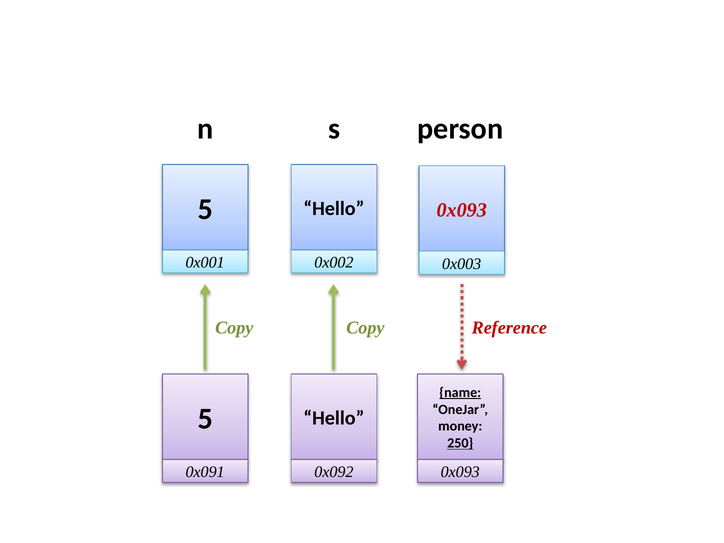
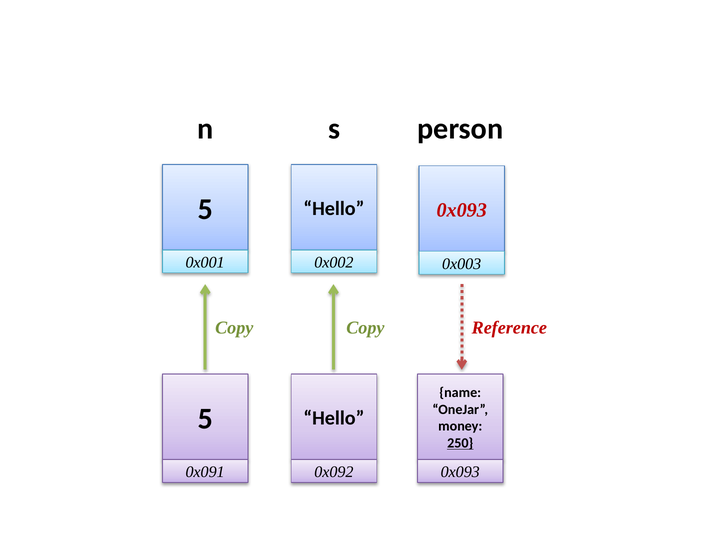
name underline: present -> none (460, 392)
